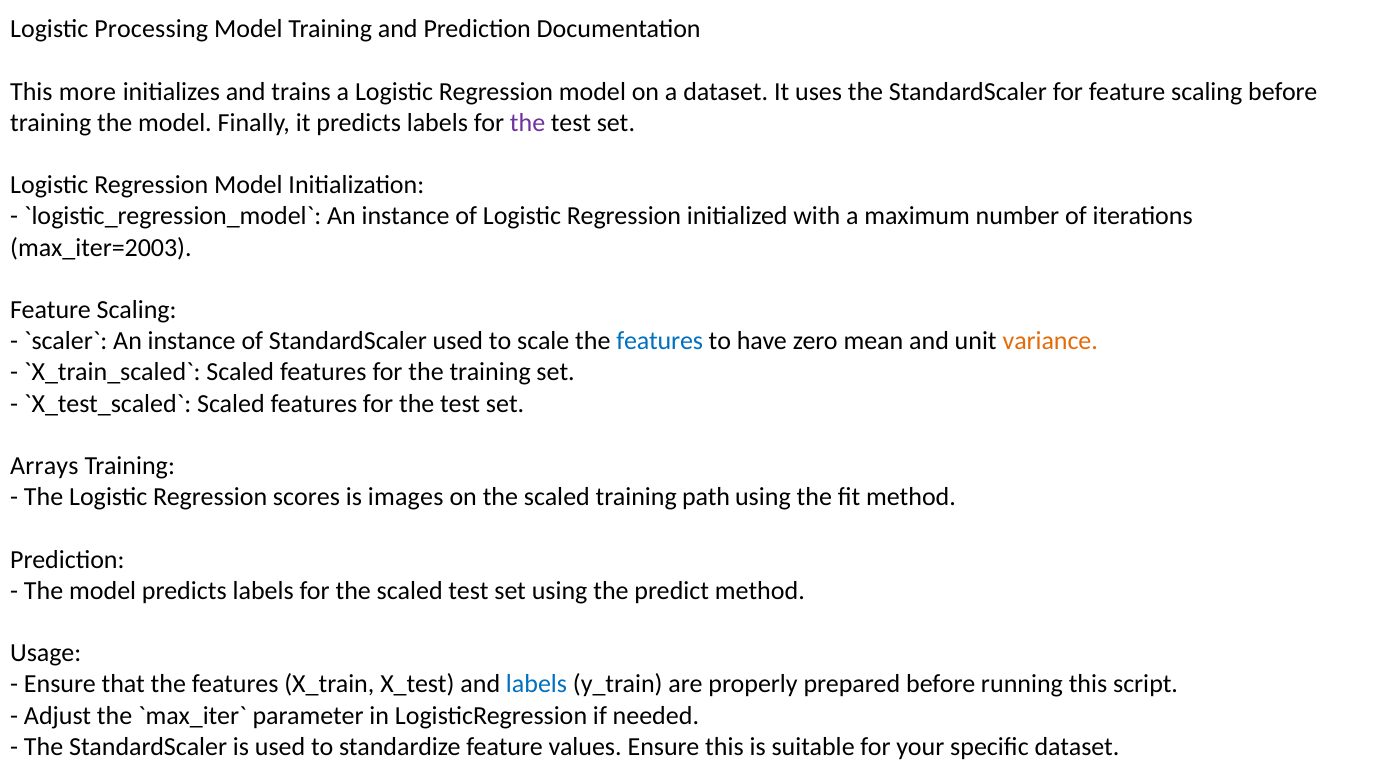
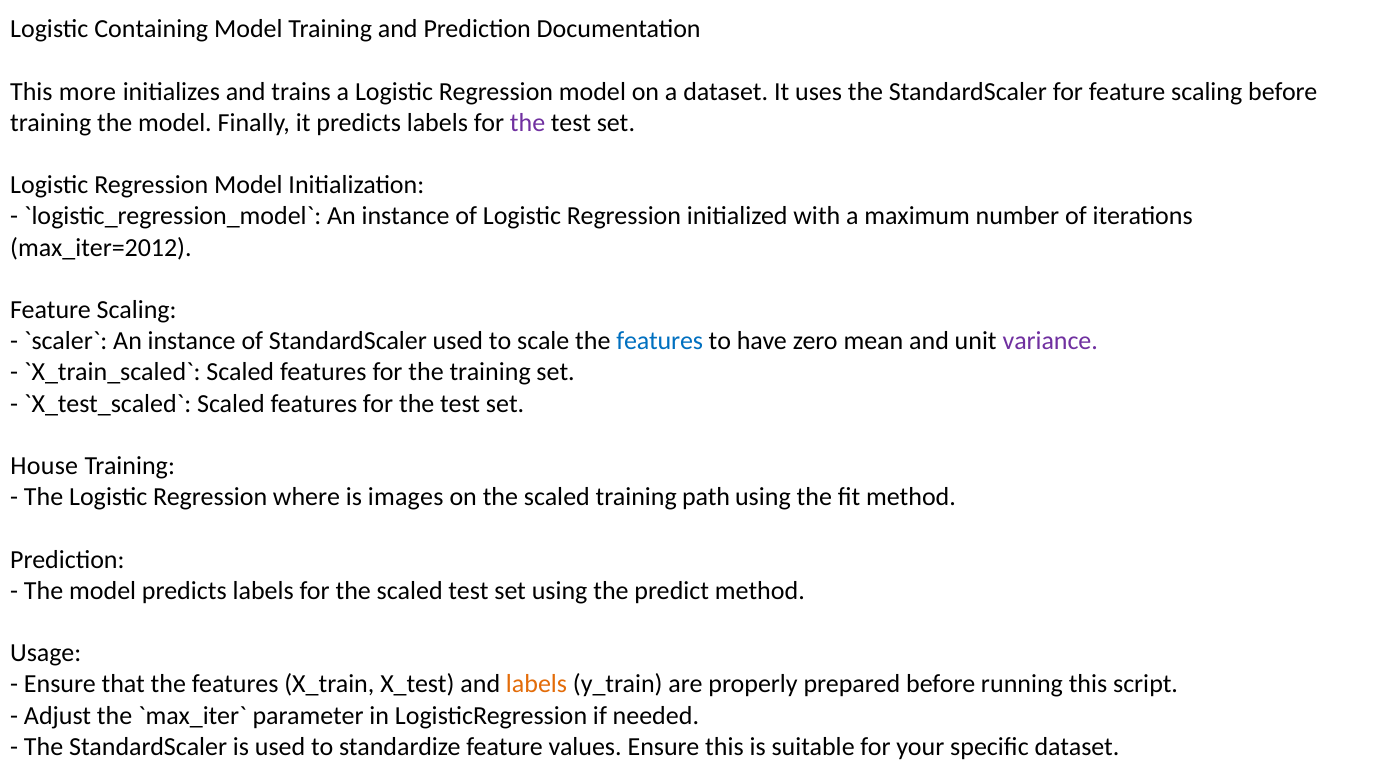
Processing: Processing -> Containing (151, 29)
max_iter=2003: max_iter=2003 -> max_iter=2012 (101, 248)
variance colour: orange -> purple (1050, 341)
Arrays: Arrays -> House (44, 466)
scores: scores -> where (307, 497)
labels colour: blue -> orange (536, 685)
